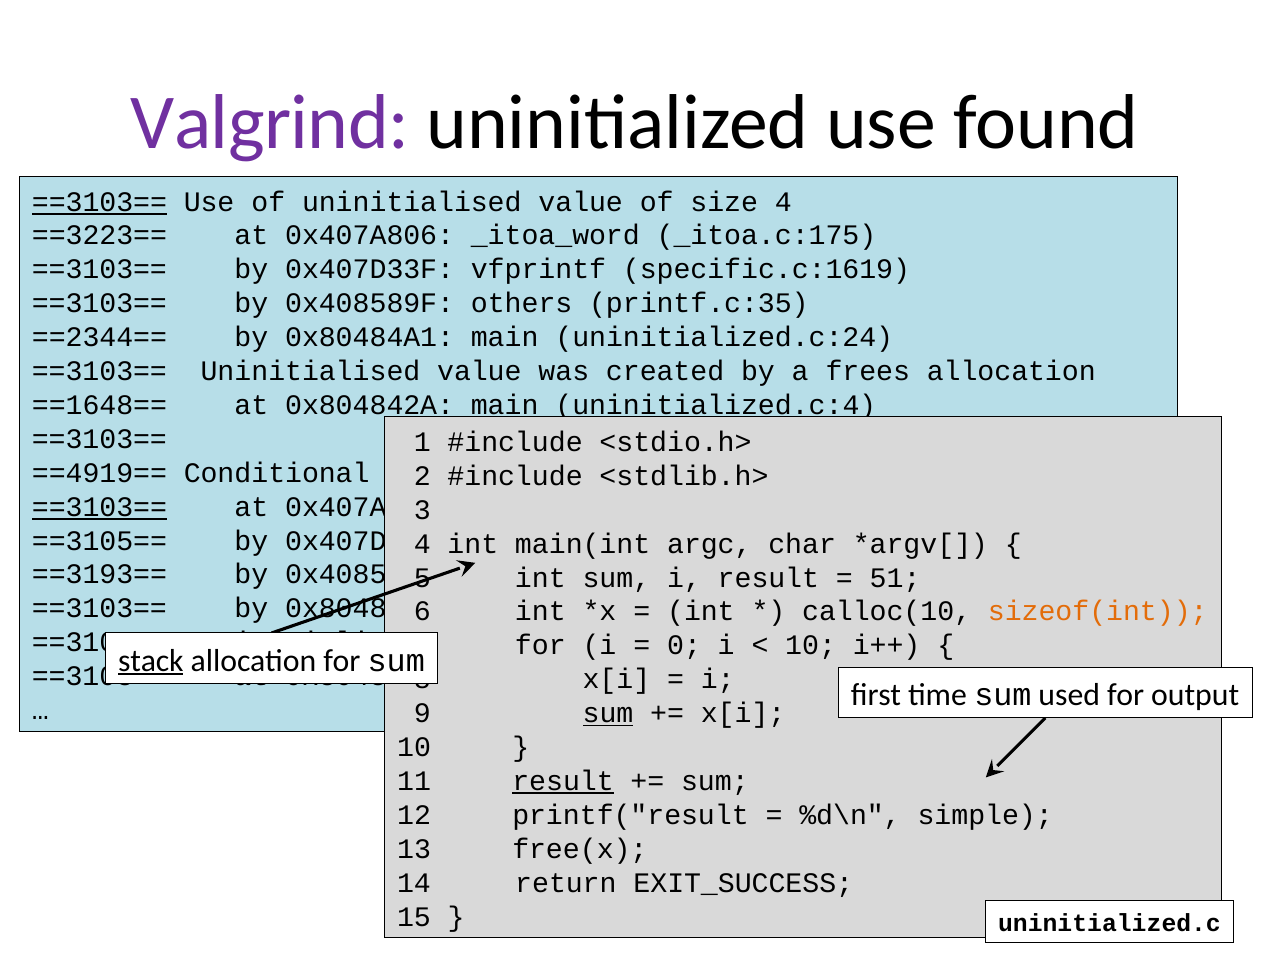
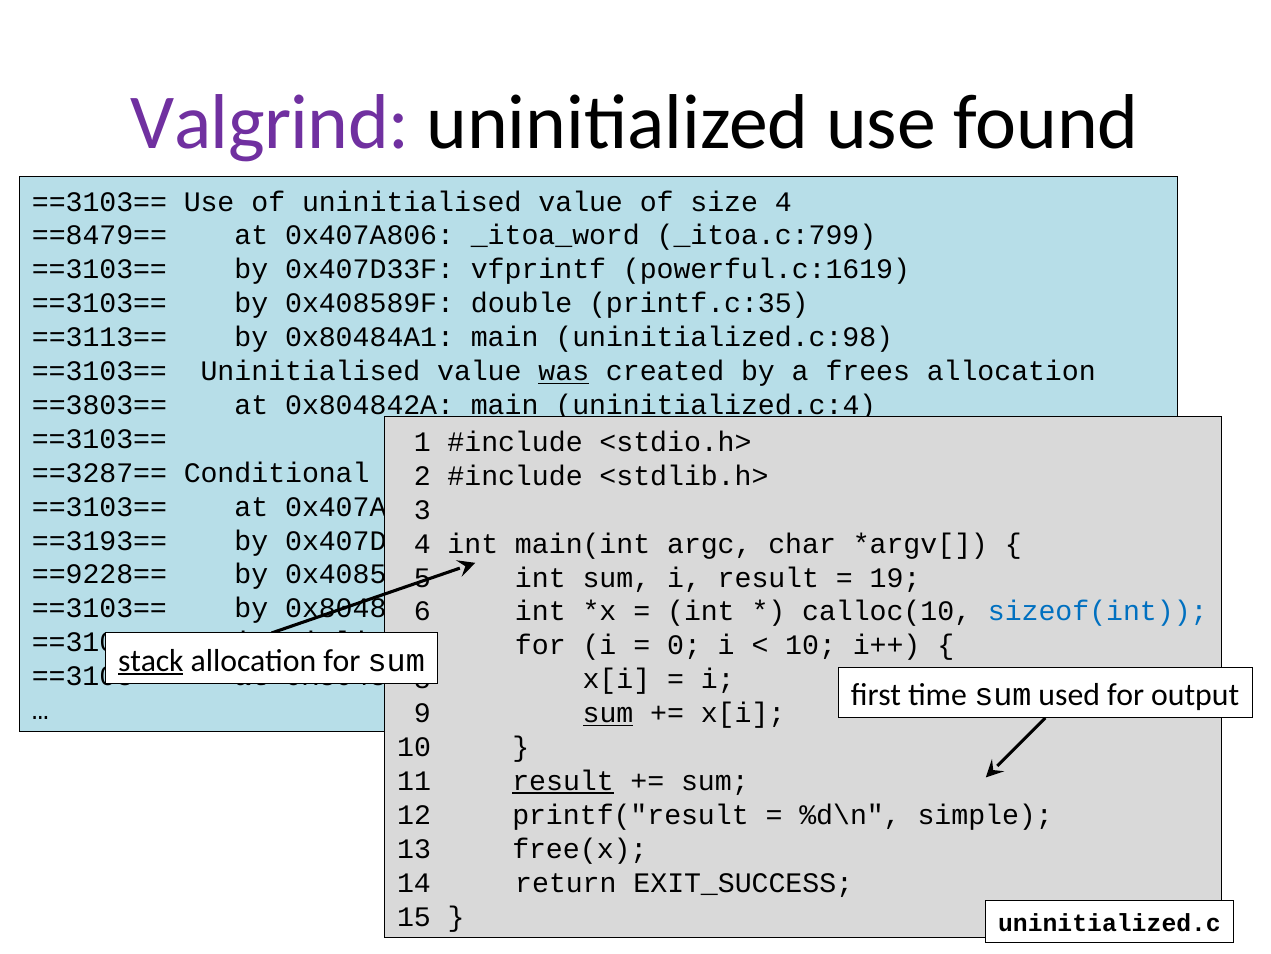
==3103== underline: present -> none (99, 202)
==3223==: ==3223== -> ==8479== (99, 235)
_itoa.c:175: _itoa.c:175 -> _itoa.c:799 (766, 235)
specific.c:1619: specific.c:1619 -> powerful.c:1619 (766, 269)
others: others -> double (522, 303)
==2344==: ==2344== -> ==3113== (99, 337)
uninitialized.c:24: uninitialized.c:24 -> uninitialized.c:98 (724, 337)
was underline: none -> present (564, 371)
==1648==: ==1648== -> ==3803== (99, 405)
==4919==: ==4919== -> ==3287== (99, 473)
==3103== underline: present -> none (99, 506)
==3105==: ==3105== -> ==3193== (99, 540)
==3193==: ==3193== -> ==9228== (99, 574)
51: 51 -> 19 (895, 577)
sizeof(int colour: orange -> blue (1098, 611)
